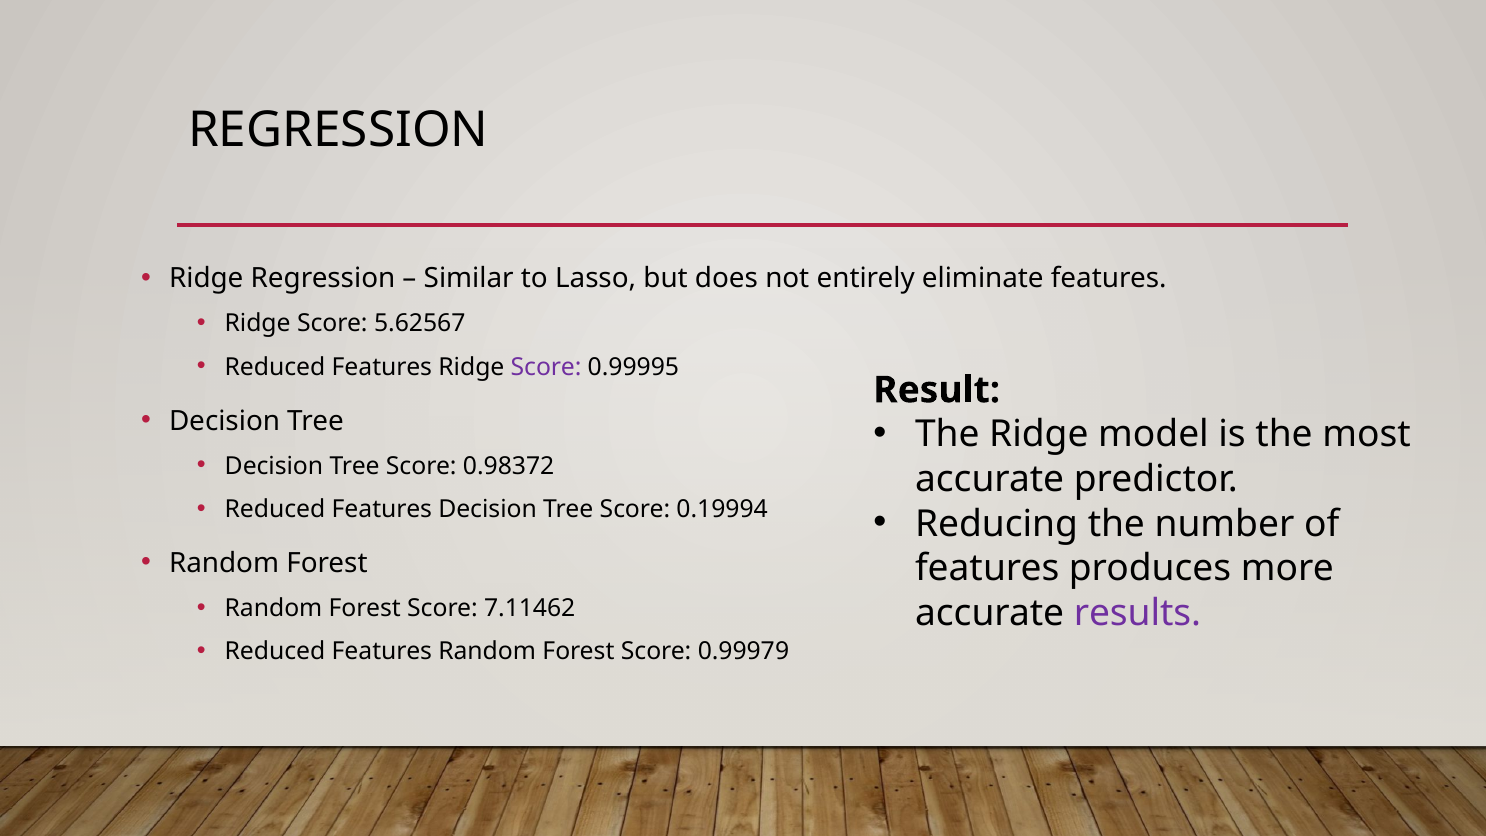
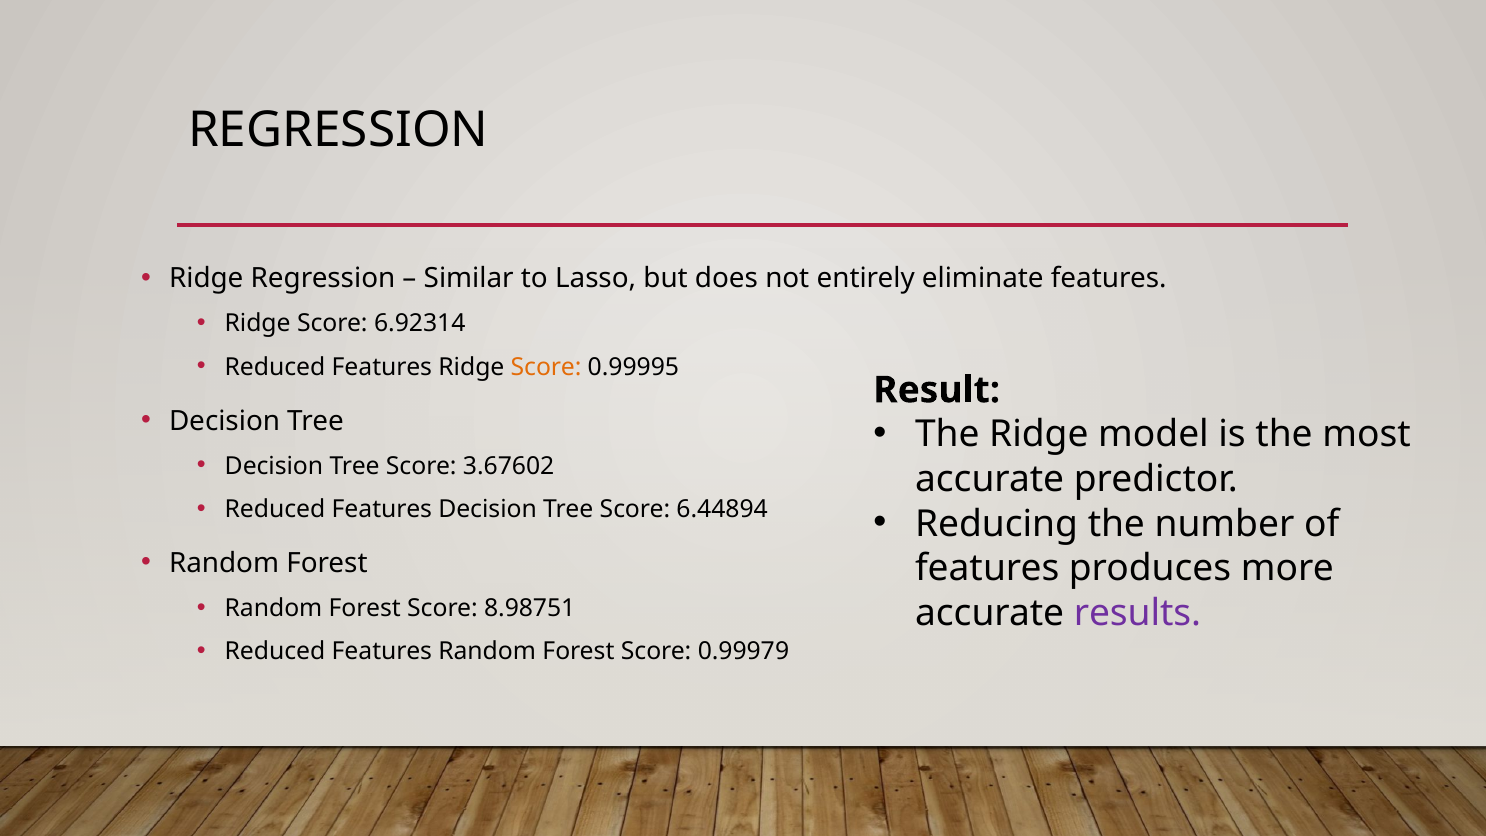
5.62567: 5.62567 -> 6.92314 (420, 324)
Score colour: purple -> orange (546, 367)
0.98372: 0.98372 -> 3.67602 (509, 466)
0.19994: 0.19994 -> 6.44894 (722, 509)
7.11462: 7.11462 -> 8.98751 (530, 608)
